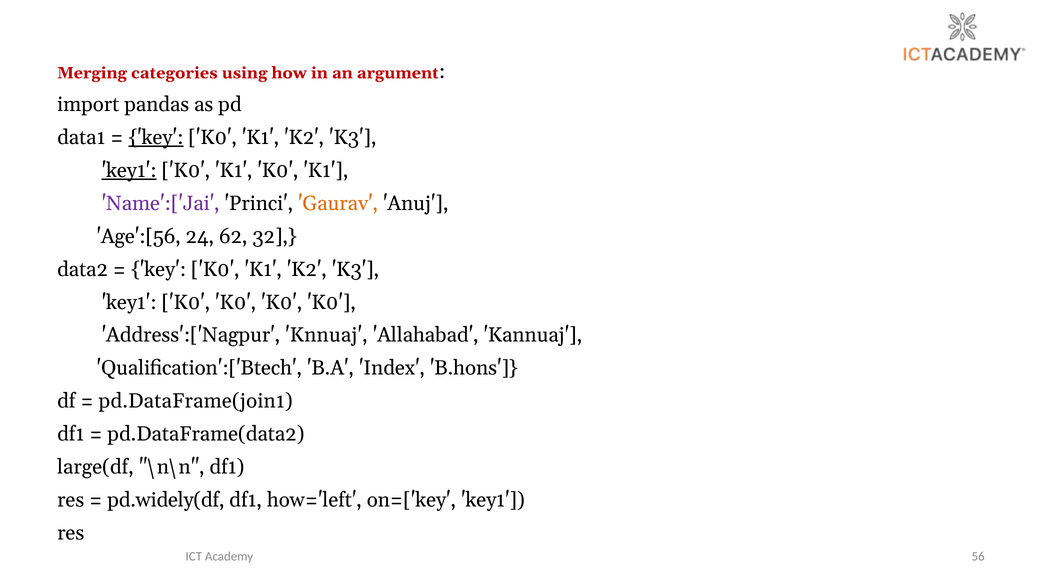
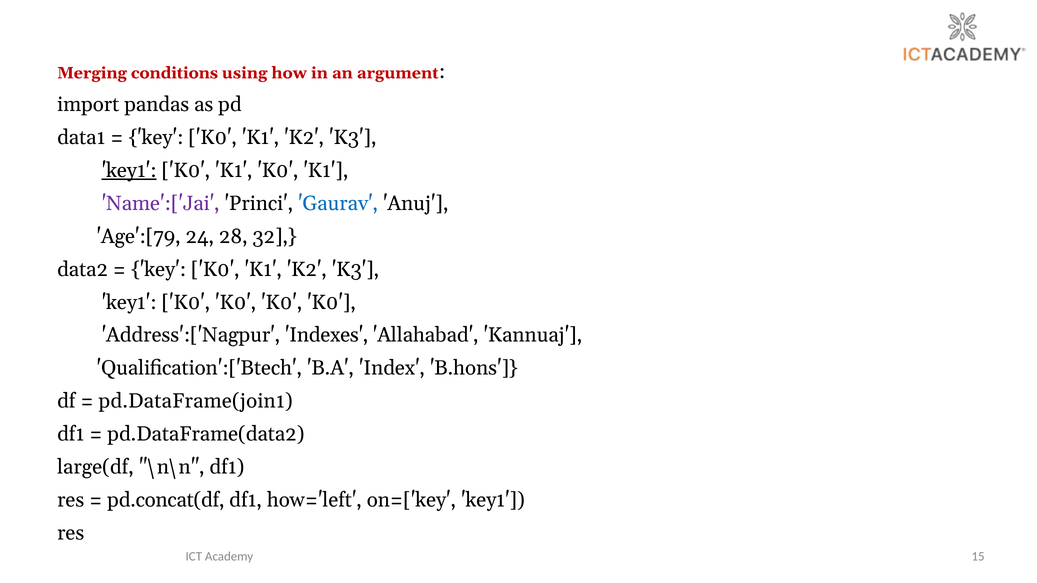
categories: categories -> conditions (174, 73)
key underline: present -> none (156, 138)
Gaurav colour: orange -> blue (338, 203)
Age':[56: Age':[56 -> Age':[79 (139, 236)
62: 62 -> 28 (233, 236)
Knnuaj: Knnuaj -> Indexes (327, 335)
pd.widely(df: pd.widely(df -> pd.concat(df (166, 500)
56: 56 -> 15 (978, 557)
